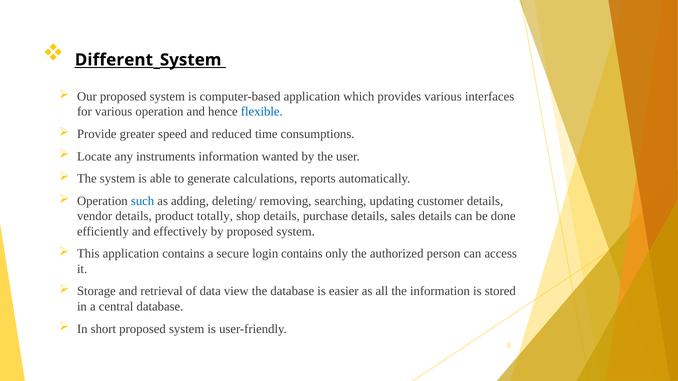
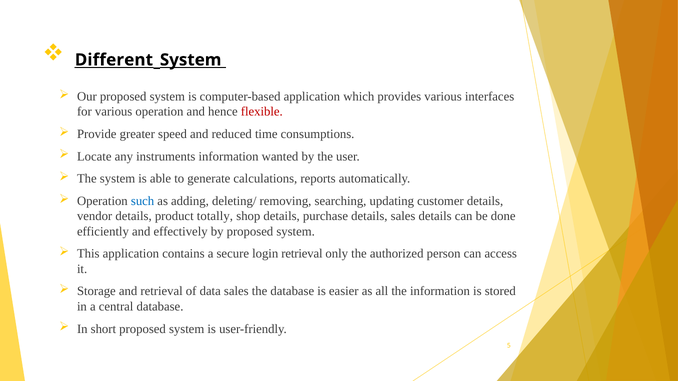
flexible colour: blue -> red (262, 112)
login contains: contains -> retrieval (302, 254)
data view: view -> sales (236, 292)
